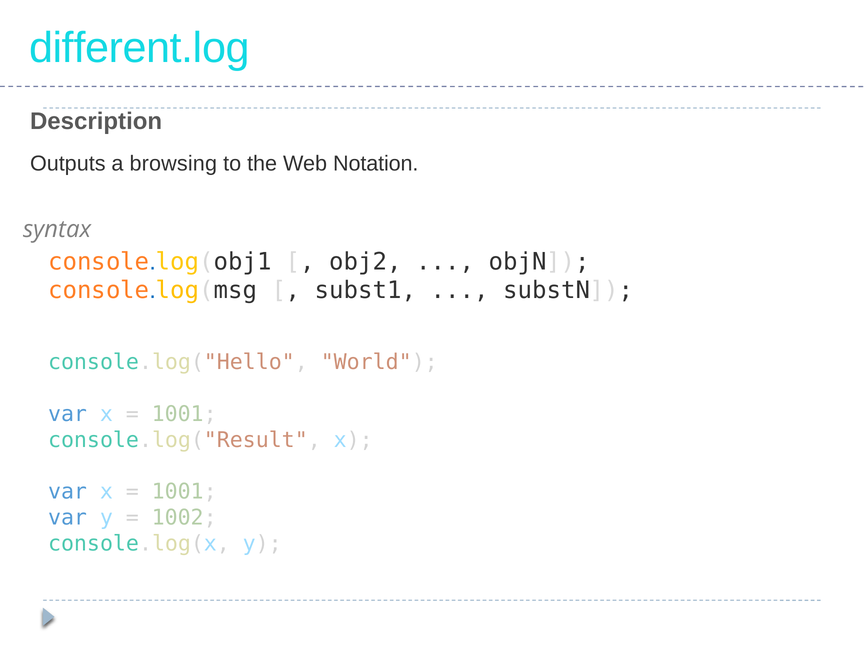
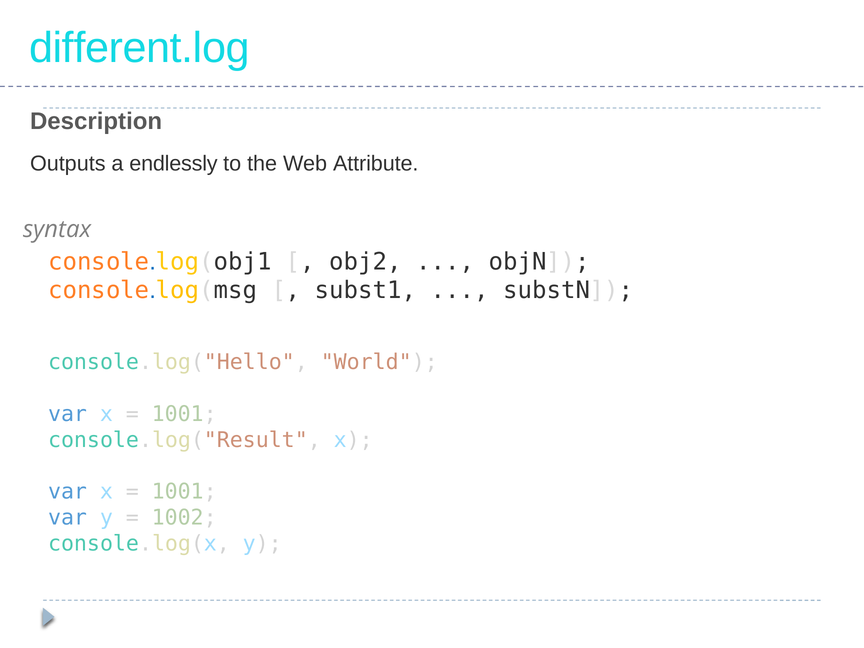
browsing: browsing -> endlessly (173, 164)
Notation: Notation -> Attribute (376, 164)
